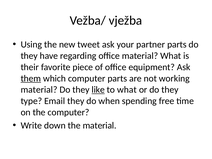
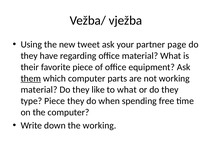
partner parts: parts -> page (177, 44)
like underline: present -> none (98, 90)
type Email: Email -> Piece (55, 101)
the material: material -> working (100, 126)
